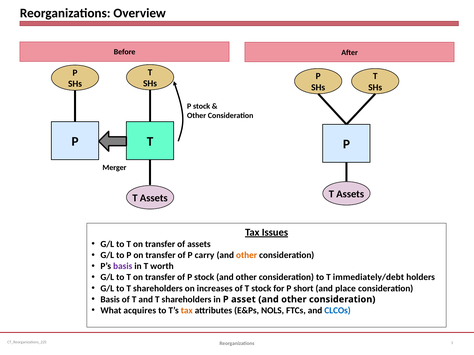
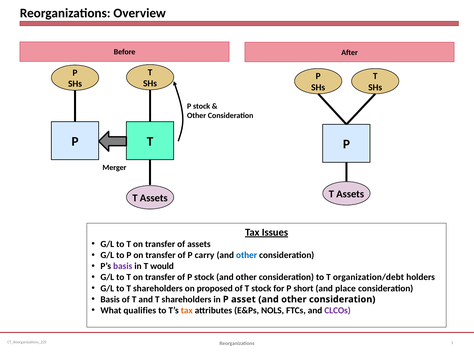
other colour: orange -> blue (247, 256)
worth: worth -> would (162, 267)
immediately/debt: immediately/debt -> organization/debt (368, 278)
increases: increases -> proposed (215, 289)
acquires: acquires -> qualifies (140, 311)
CLCOs colour: blue -> purple (338, 311)
